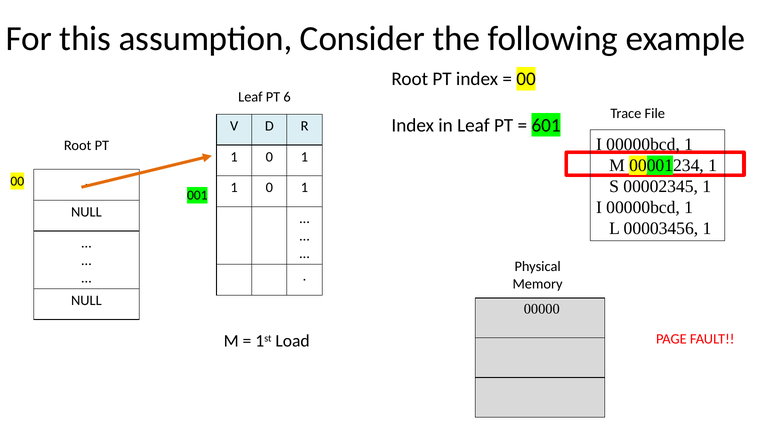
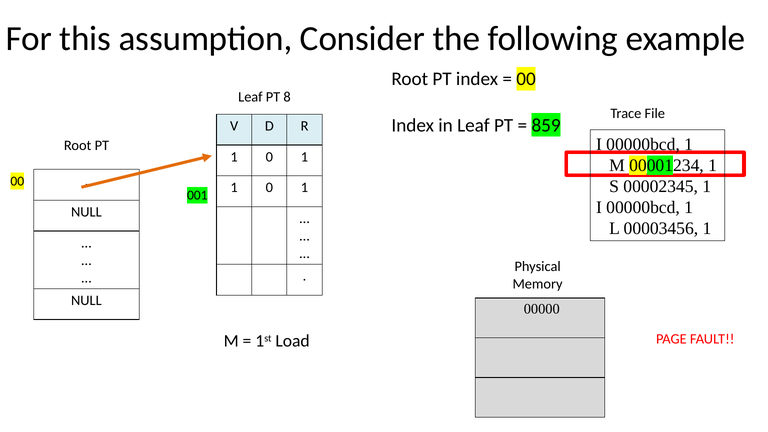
6: 6 -> 8 (287, 97)
601: 601 -> 859 (546, 125)
